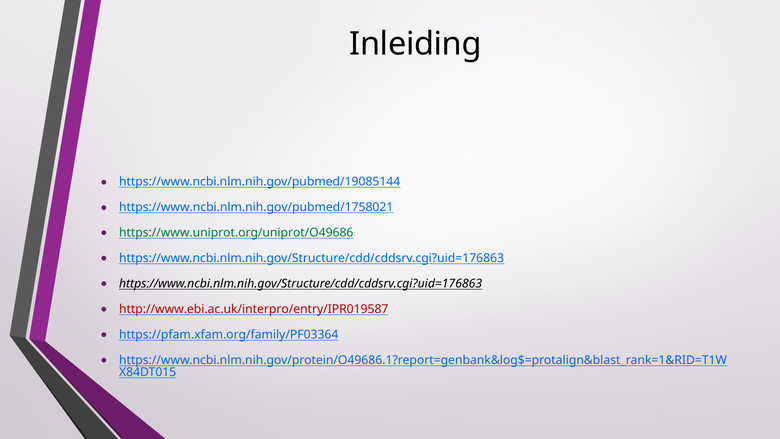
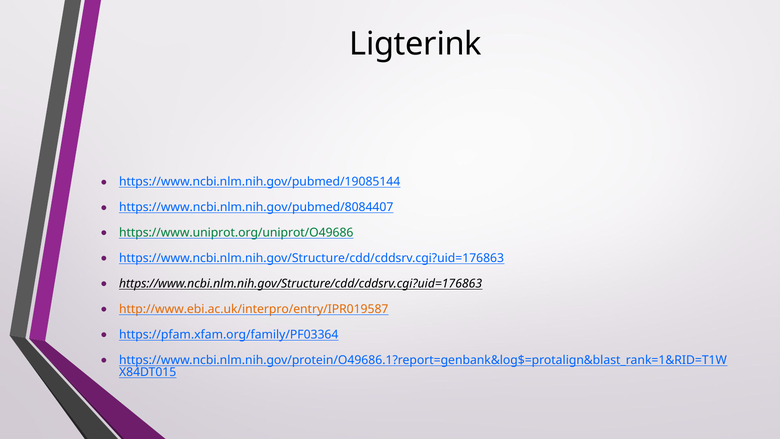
Inleiding: Inleiding -> Ligterink (416, 44)
https://www.ncbi.nlm.nih.gov/pubmed/1758021: https://www.ncbi.nlm.nih.gov/pubmed/1758021 -> https://www.ncbi.nlm.nih.gov/pubmed/8084407 (256, 207)
http://www.ebi.ac.uk/interpro/entry/IPR019587 colour: red -> orange (254, 309)
